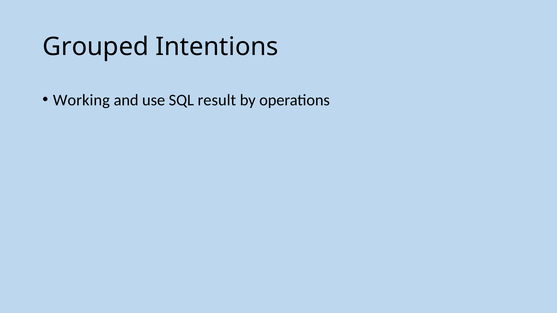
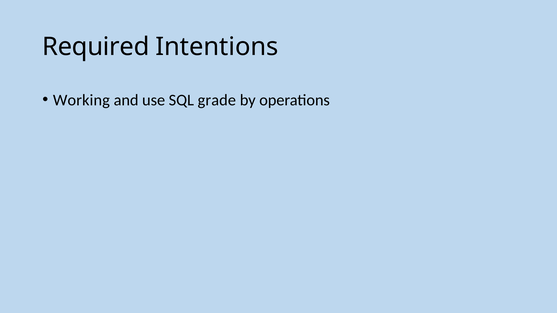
Grouped: Grouped -> Required (96, 47)
result: result -> grade (217, 100)
